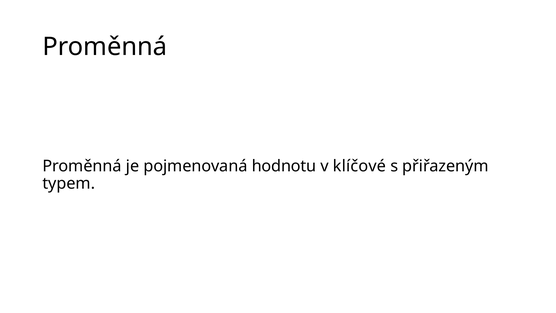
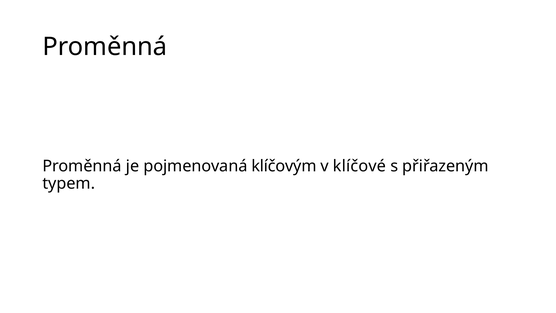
hodnotu: hodnotu -> klíčovým (284, 166)
